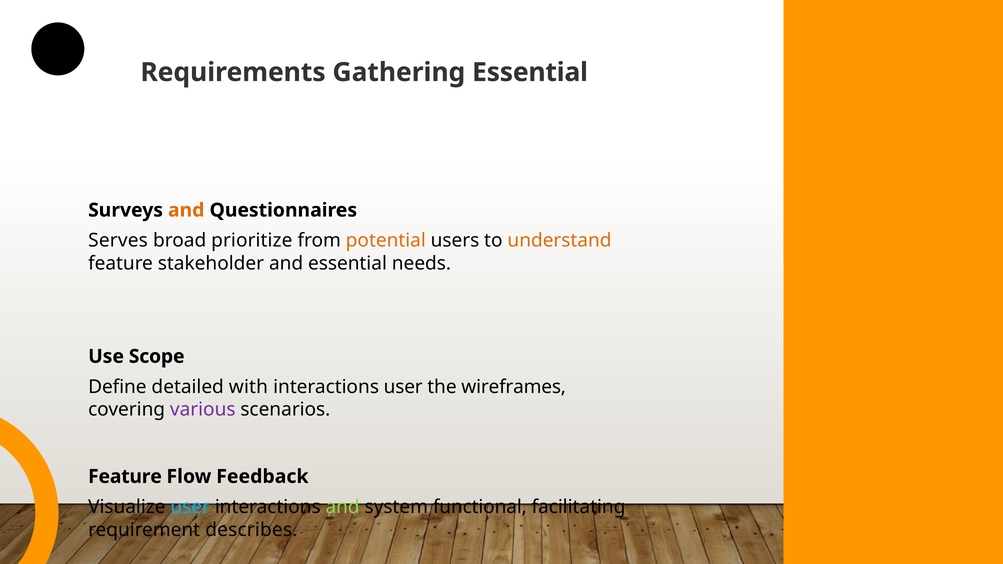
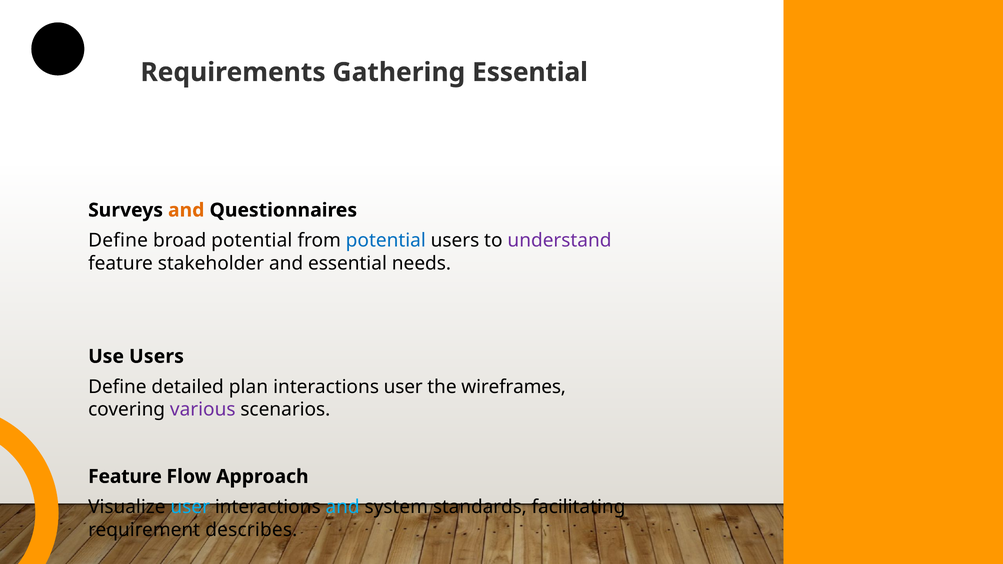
Serves: Serves -> Define (118, 241)
broad prioritize: prioritize -> potential (252, 241)
potential colour: orange -> blue (386, 241)
understand colour: orange -> purple (560, 241)
Use Scope: Scope -> Users (156, 357)
with: with -> plan (248, 387)
Feedback: Feedback -> Approach (262, 477)
and colour: light green -> light blue (343, 507)
functional: functional -> standards (480, 507)
